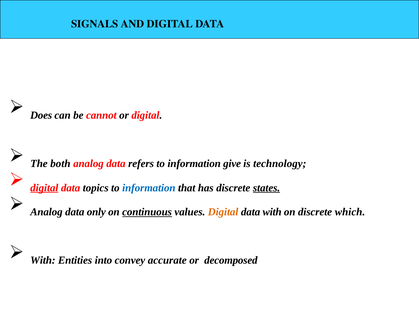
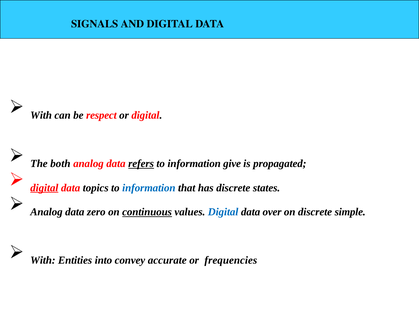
Does: Does -> With (41, 115)
cannot: cannot -> respect (101, 115)
refers underline: none -> present (141, 163)
technology: technology -> propagated (280, 163)
states underline: present -> none (267, 187)
only: only -> zero (96, 211)
Digital colour: orange -> blue (223, 211)
data with: with -> over (272, 211)
which: which -> simple (350, 211)
decomposed: decomposed -> frequencies (231, 260)
